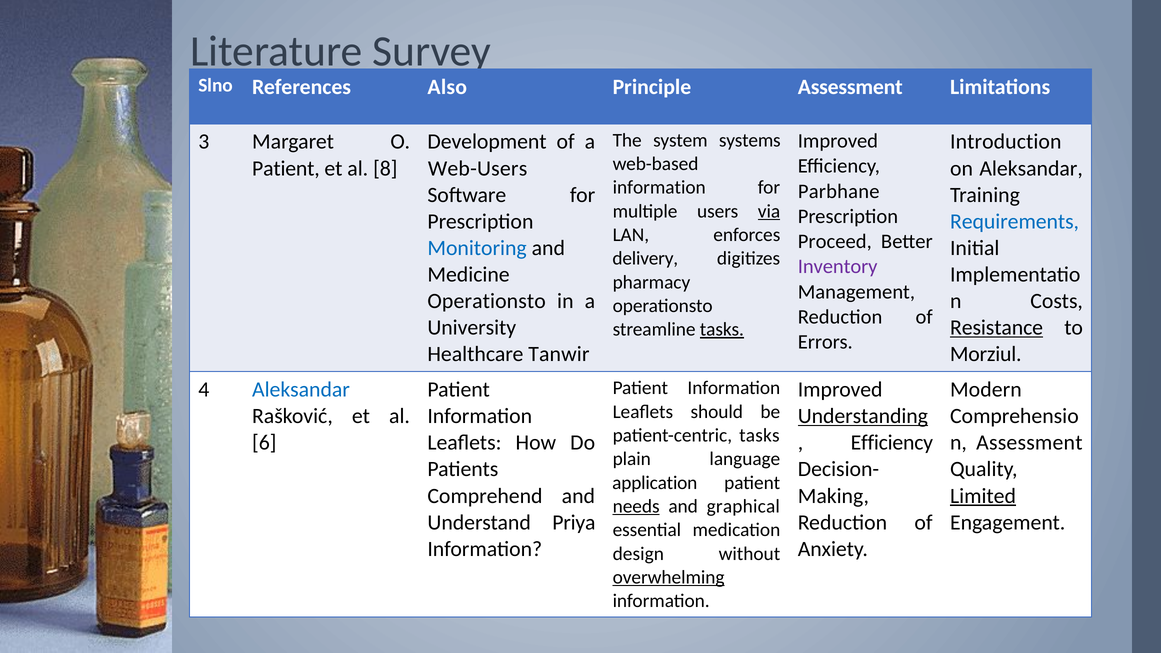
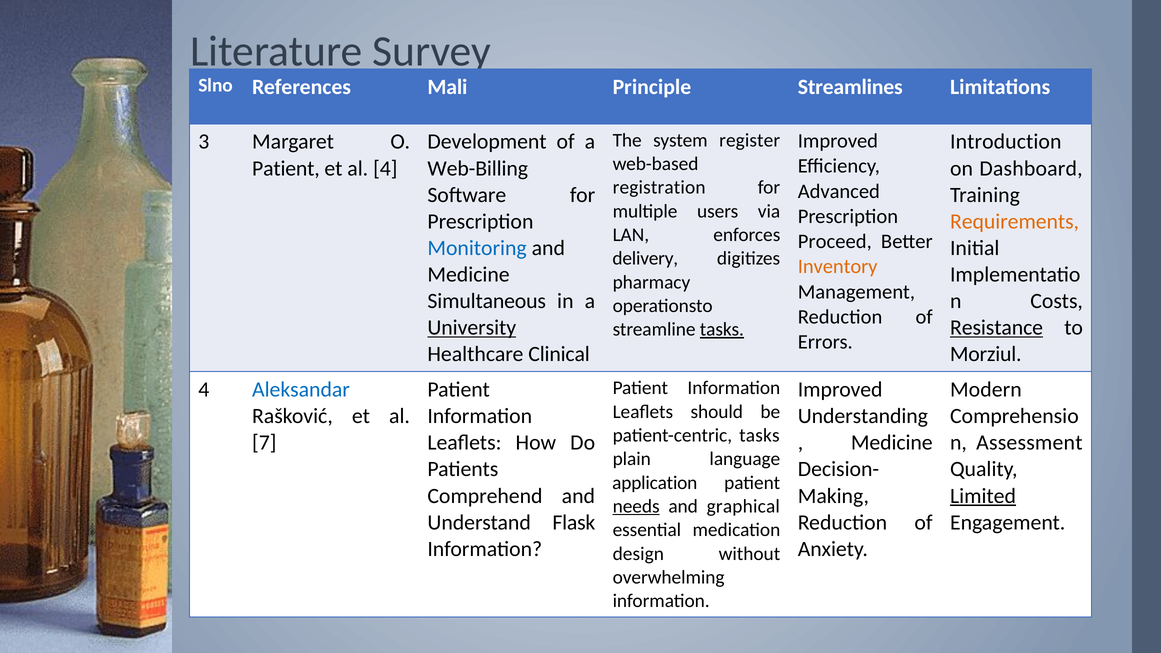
Also: Also -> Mali (447, 87)
Principle Assessment: Assessment -> Streamlines (850, 87)
systems: systems -> register (750, 140)
al 8: 8 -> 4 (385, 168)
Web-Users: Web-Users -> Web-Billing (478, 168)
on Aleksandar: Aleksandar -> Dashboard (1031, 168)
information: information -> registration (659, 188)
Parbhane: Parbhane -> Advanced (839, 191)
via underline: present -> none (769, 211)
Requirements colour: blue -> orange (1015, 222)
Inventory colour: purple -> orange (838, 267)
Operationsto: Operationsto -> Simultaneous (487, 301)
University underline: none -> present (472, 328)
Tanwir: Tanwir -> Clinical (559, 354)
Understanding underline: present -> none (863, 416)
6: 6 -> 7 (264, 443)
Efficiency: Efficiency -> Medicine (892, 443)
Priya: Priya -> Flask (574, 523)
overwhelming underline: present -> none (669, 578)
